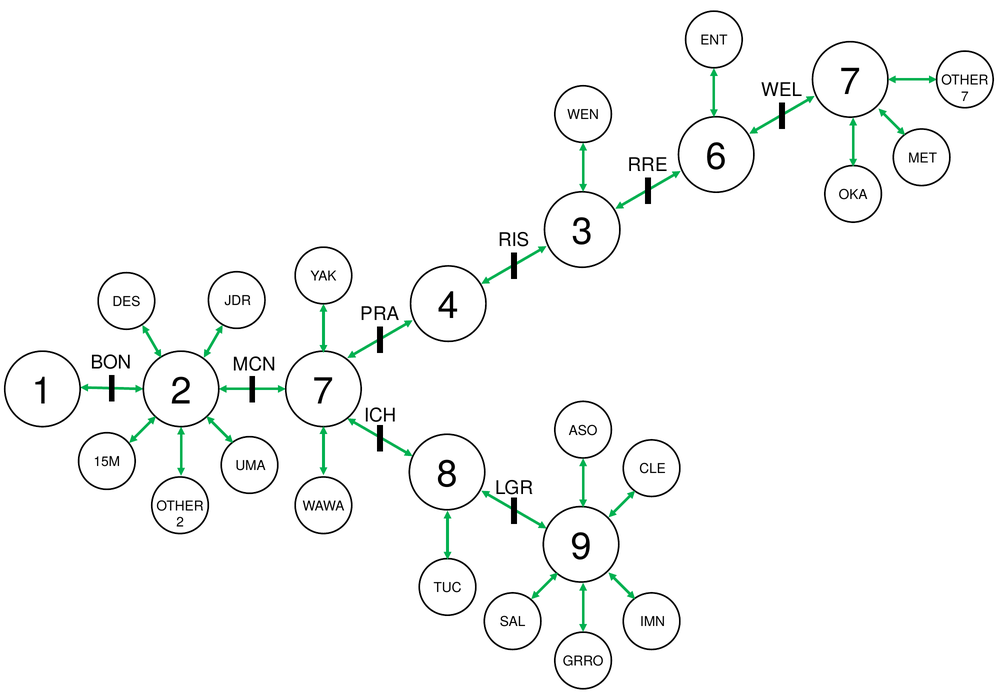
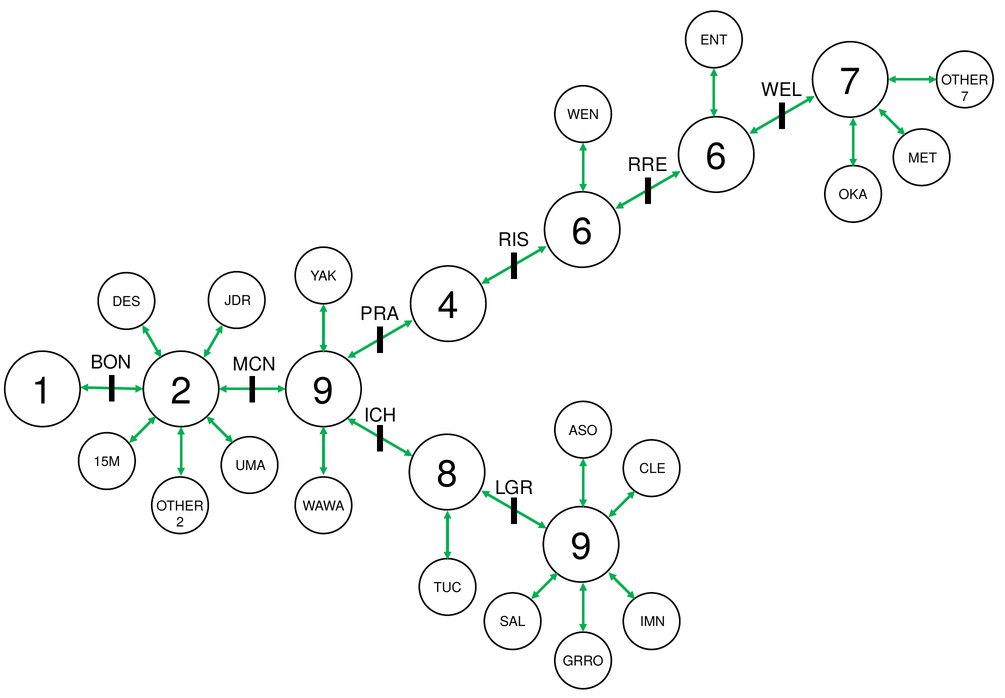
RIS 3: 3 -> 6 (582, 232)
2 7: 7 -> 9 (323, 391)
